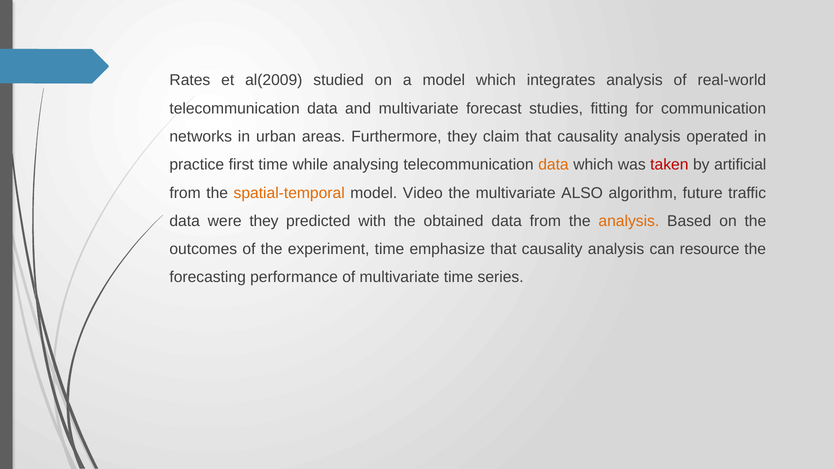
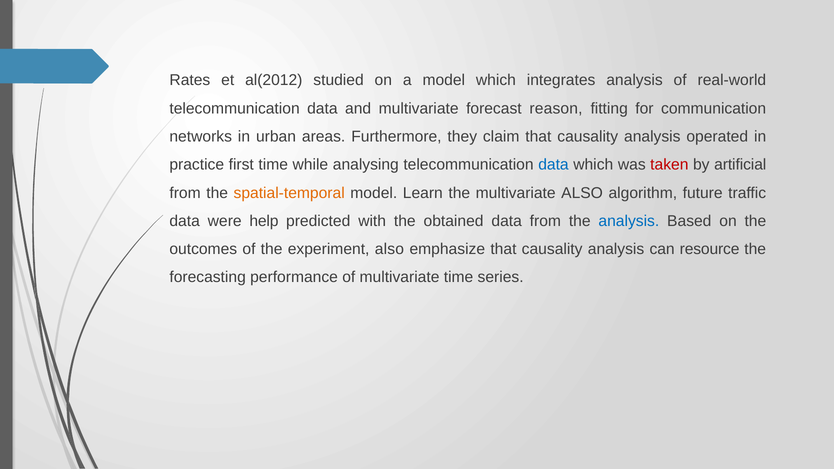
al(2009: al(2009 -> al(2012 (274, 80)
studies: studies -> reason (556, 108)
data colour: orange -> blue (553, 165)
Video: Video -> Learn (423, 193)
were they: they -> help (264, 221)
analysis colour: orange -> blue (629, 221)
experiment time: time -> also (389, 249)
